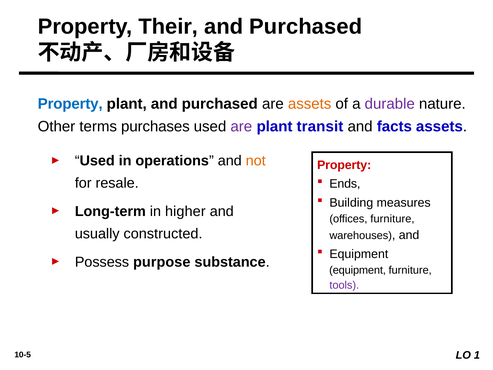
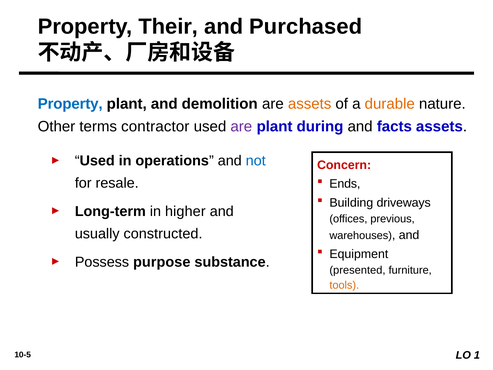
plant and purchased: purchased -> demolition (220, 104)
durable colour: purple -> orange (390, 104)
purchases: purchases -> contractor (155, 127)
transit: transit -> during (320, 127)
not colour: orange -> blue (256, 161)
Property: Property -> Concern (344, 165)
measures: measures -> driveways (404, 203)
offices furniture: furniture -> previous (393, 219)
equipment: equipment -> presented (357, 270)
tools colour: purple -> orange (344, 285)
